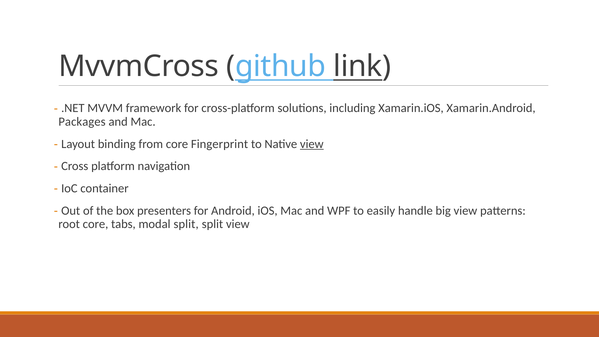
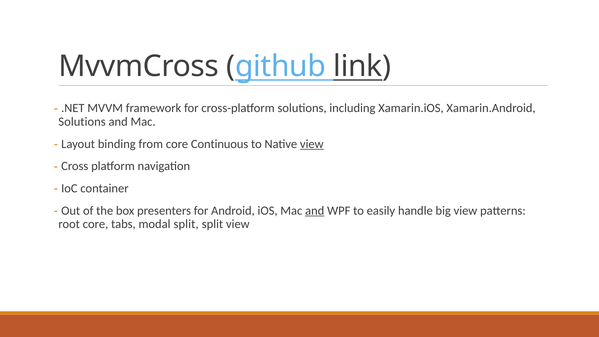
Packages: Packages -> Solutions (82, 122)
Fingerprint: Fingerprint -> Continuous (220, 144)
and underline: none -> present (315, 211)
